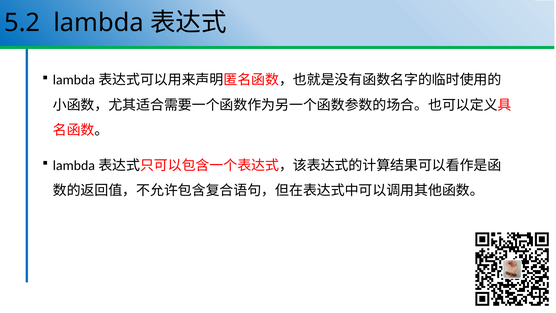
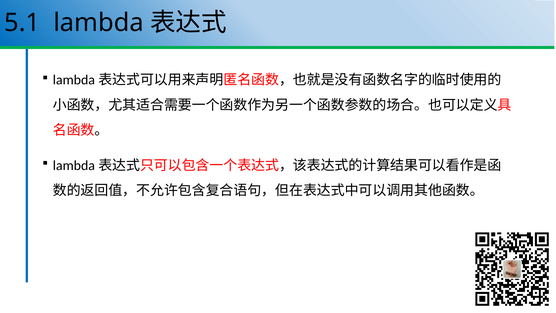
5.2: 5.2 -> 5.1 (22, 23)
